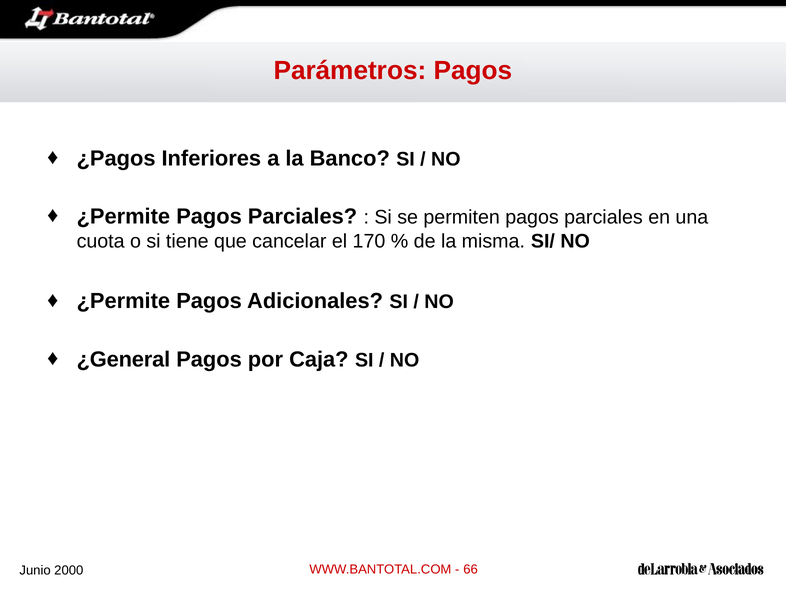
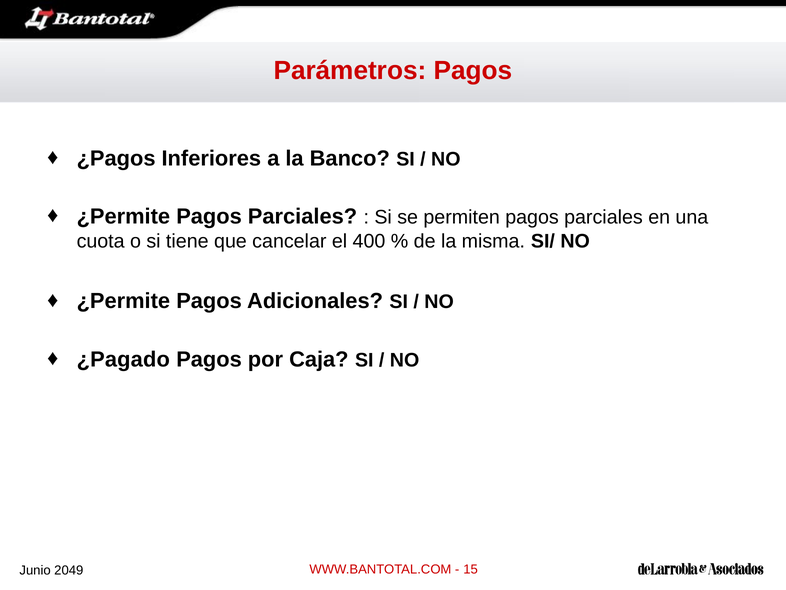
170: 170 -> 400 (369, 241)
¿General: ¿General -> ¿Pagado (123, 359)
66: 66 -> 15 (471, 569)
2000: 2000 -> 2049 (69, 570)
